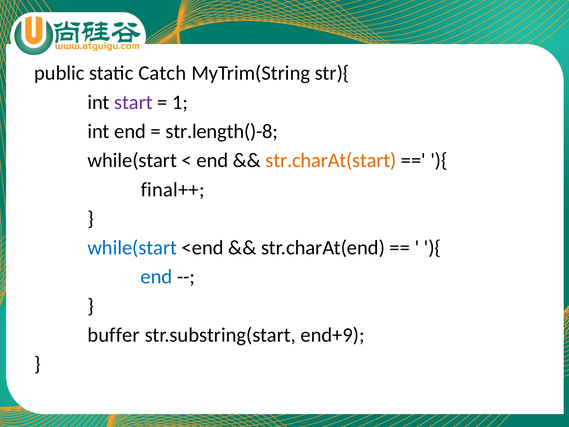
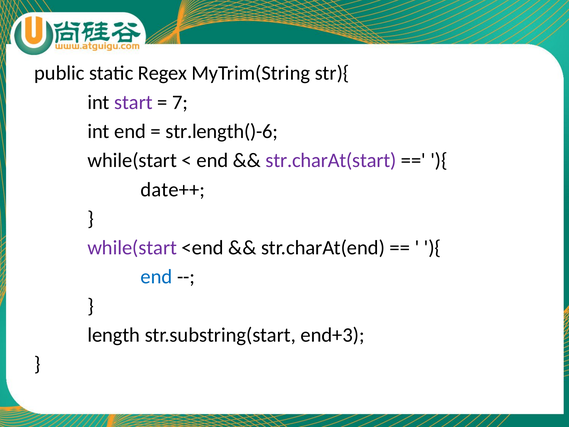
Catch: Catch -> Regex (163, 73)
1: 1 -> 7 (180, 102)
str.length()-8: str.length()-8 -> str.length()-6 (222, 131)
str.charAt(start colour: orange -> purple (331, 160)
final++: final++ -> date++ (173, 189)
while(start colour: blue -> purple (132, 248)
buffer: buffer -> length (114, 335)
end+9: end+9 -> end+3 (333, 335)
